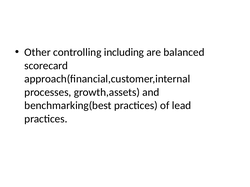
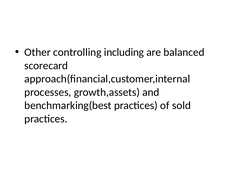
lead: lead -> sold (182, 106)
